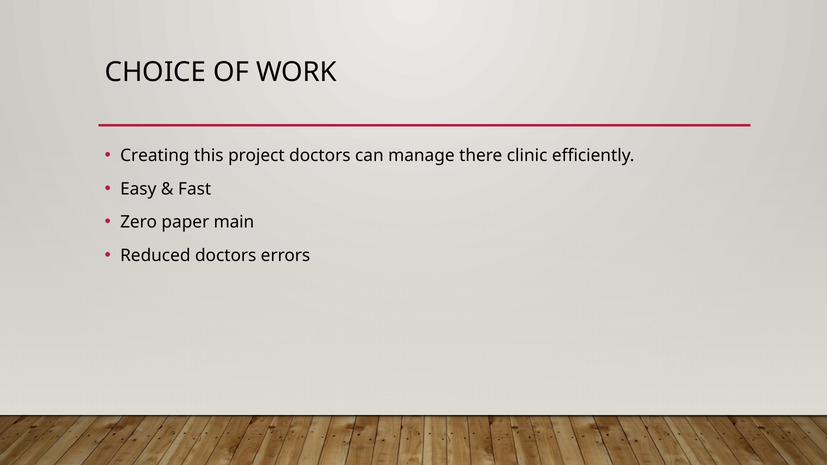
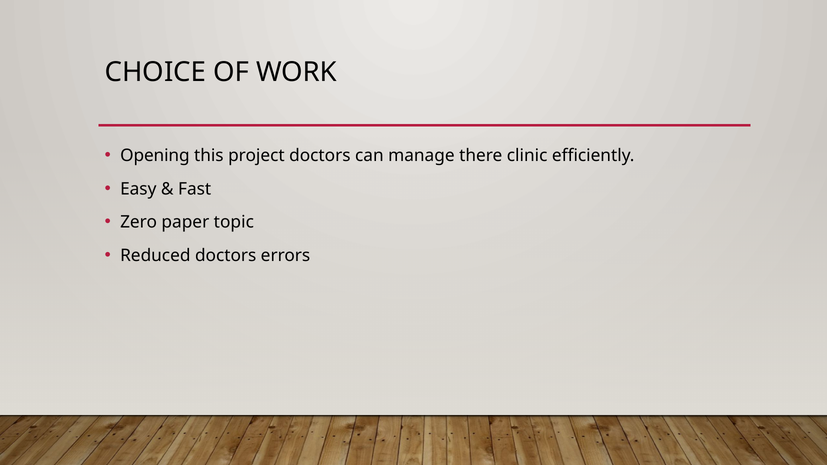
Creating: Creating -> Opening (155, 156)
main: main -> topic (234, 222)
